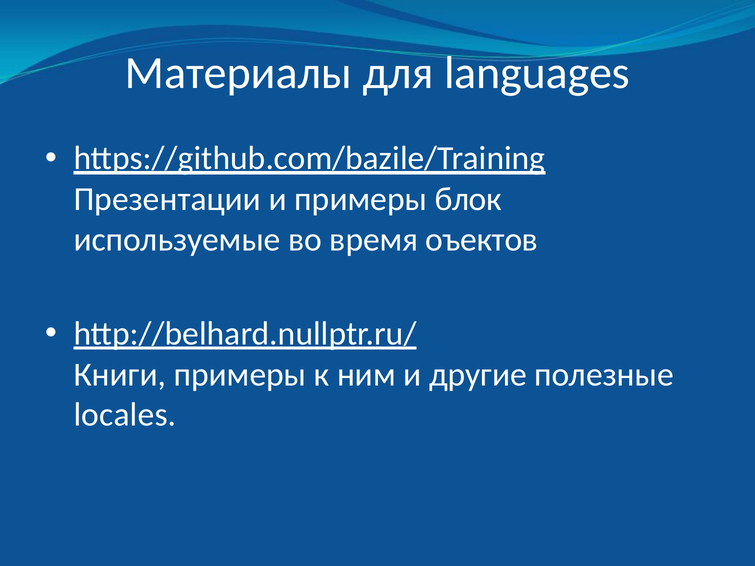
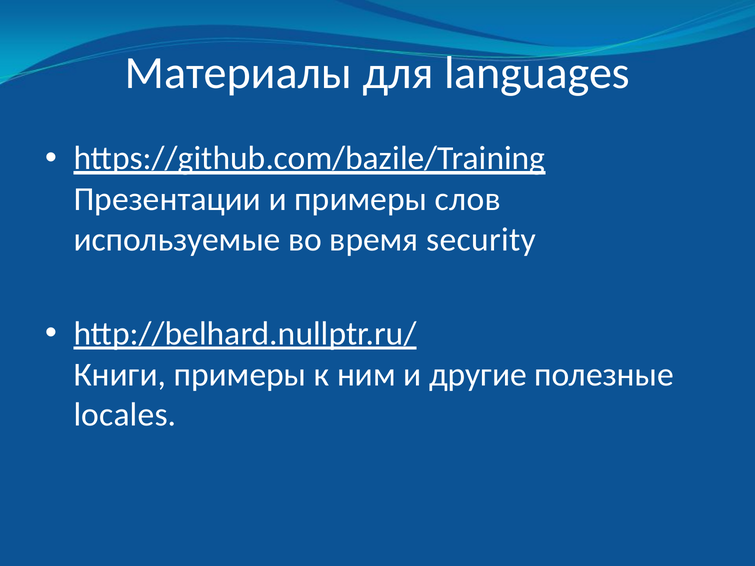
блок: блок -> слов (468, 199)
оъектов: оъектов -> security (481, 240)
